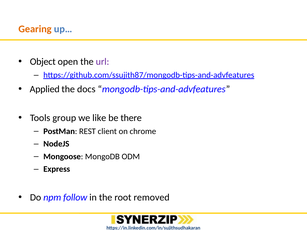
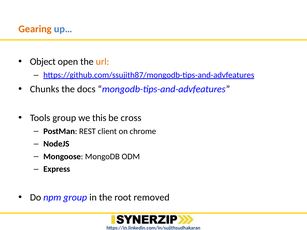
url colour: purple -> orange (103, 62)
Applied: Applied -> Chunks (45, 89)
like: like -> this (99, 118)
there: there -> cross (131, 118)
npm follow: follow -> group (75, 198)
